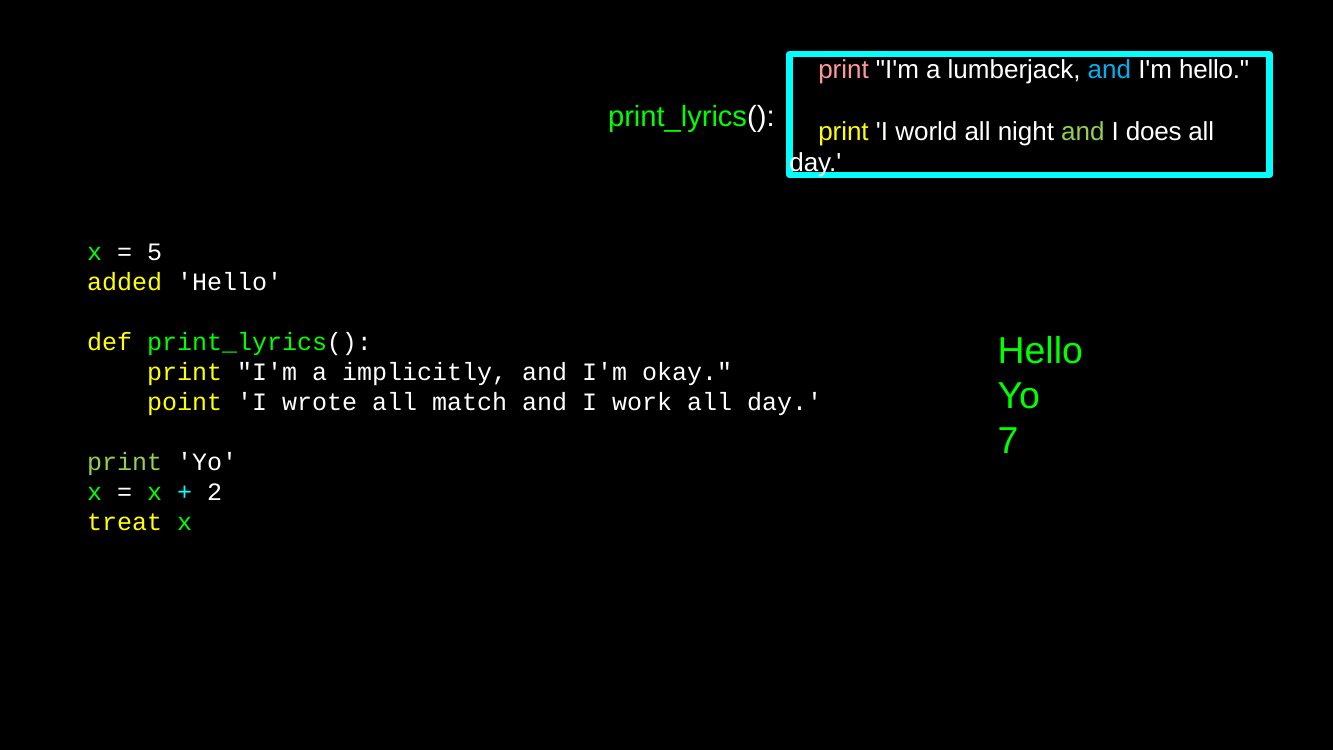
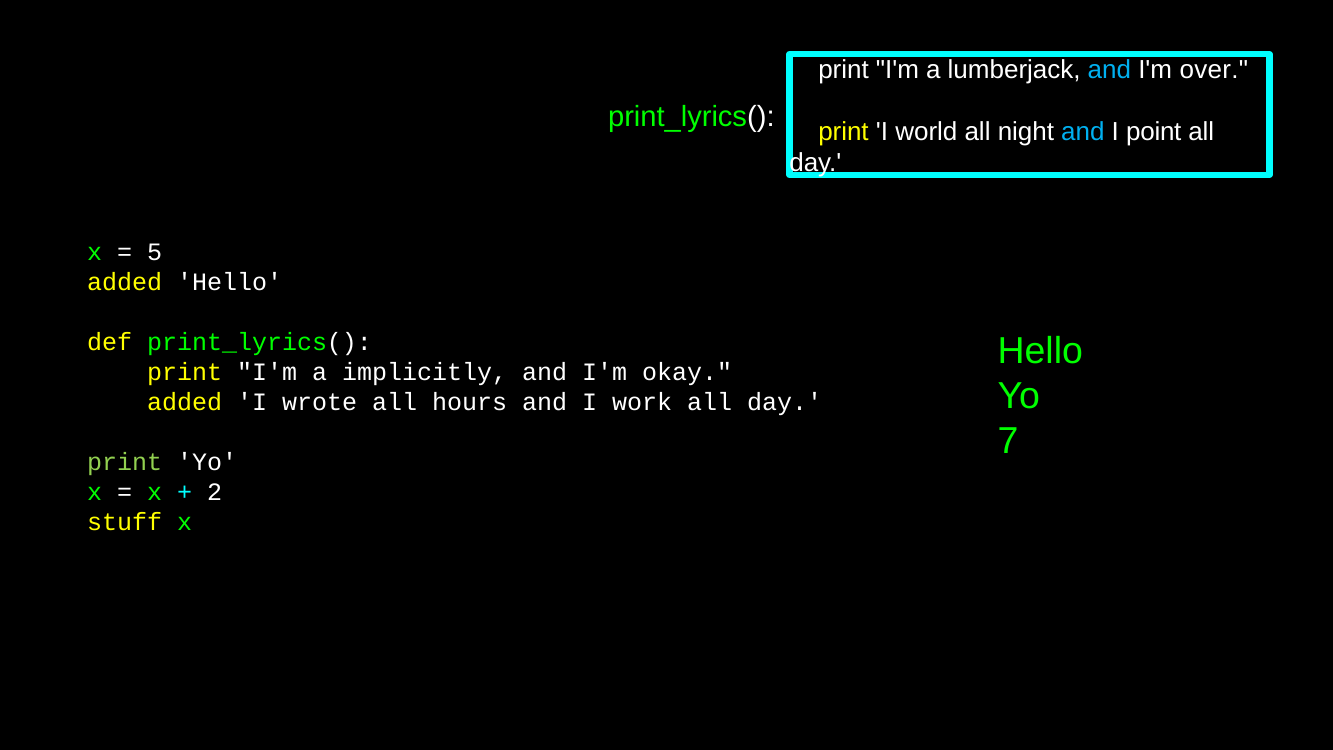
print colour: pink -> white (843, 69)
I'm hello: hello -> over (1214, 69)
and colour: light green -> light blue (1083, 132)
does: does -> point (1154, 132)
point: point -> added (185, 403)
match: match -> hours (470, 403)
treat: treat -> stuff (125, 523)
